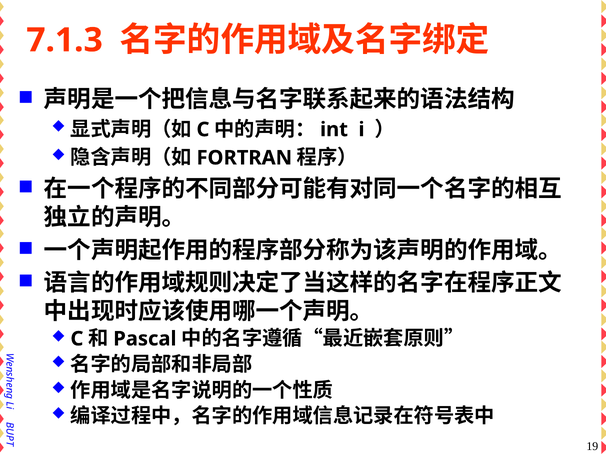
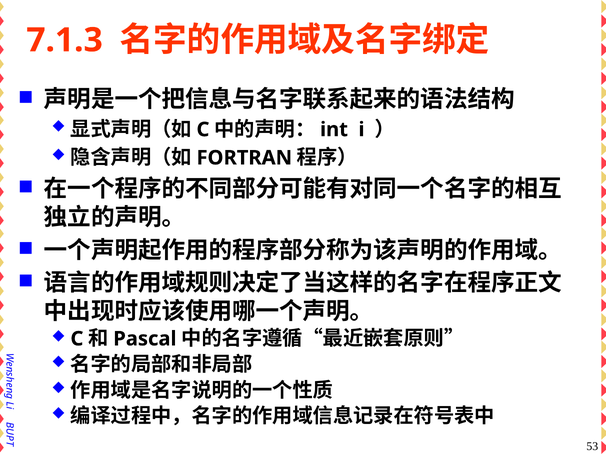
19: 19 -> 53 (592, 447)
